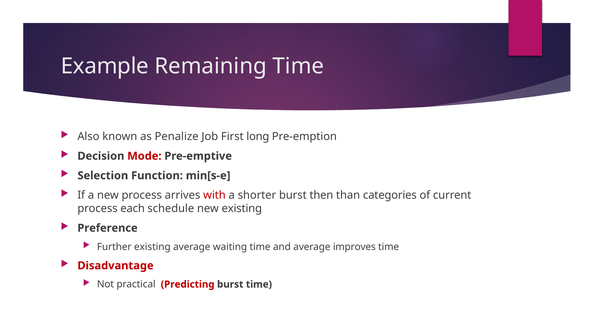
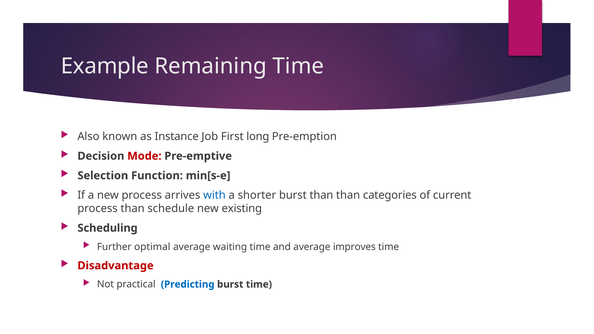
Penalize: Penalize -> Instance (177, 137)
with colour: red -> blue (214, 195)
burst then: then -> than (321, 195)
process each: each -> than (133, 209)
Preference: Preference -> Scheduling (108, 228)
Further existing: existing -> optimal (152, 247)
Predicting colour: red -> blue (188, 284)
